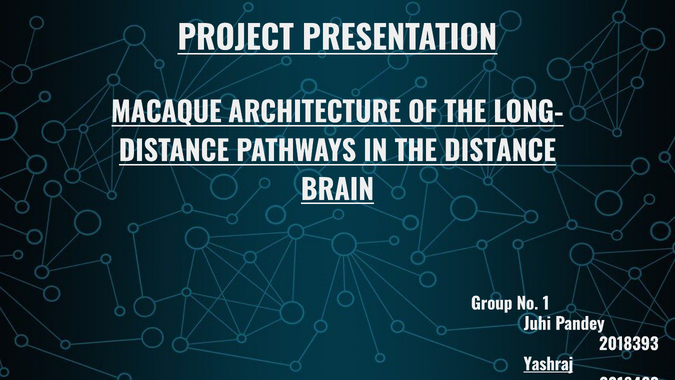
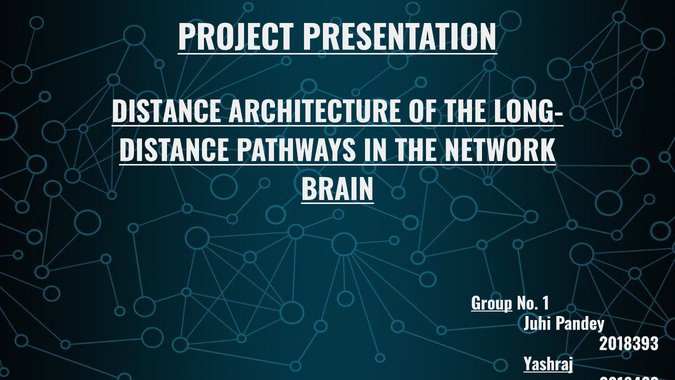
MACAQUE: MACAQUE -> DISTANCE (166, 113)
THE DISTANCE: DISTANCE -> NETWORK (500, 152)
Group underline: none -> present (492, 304)
